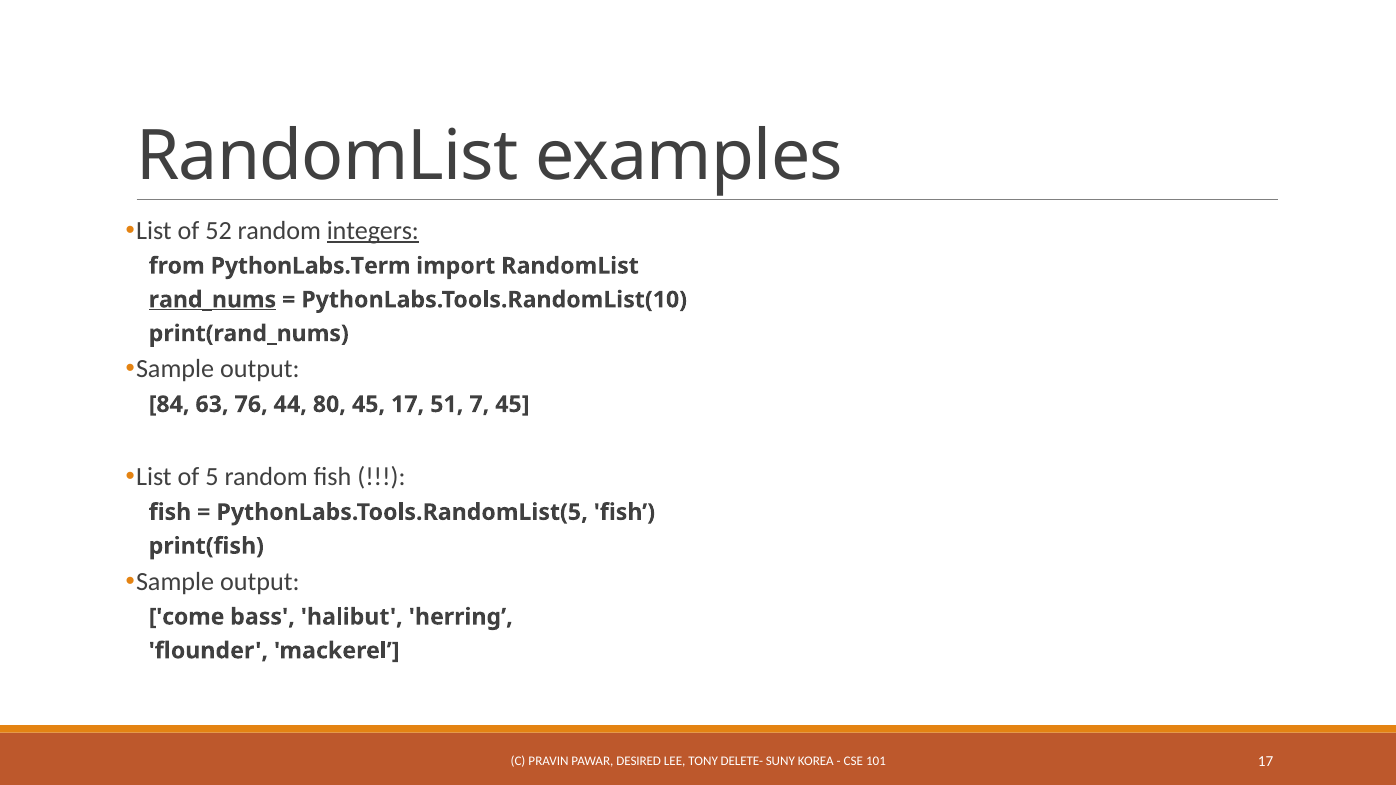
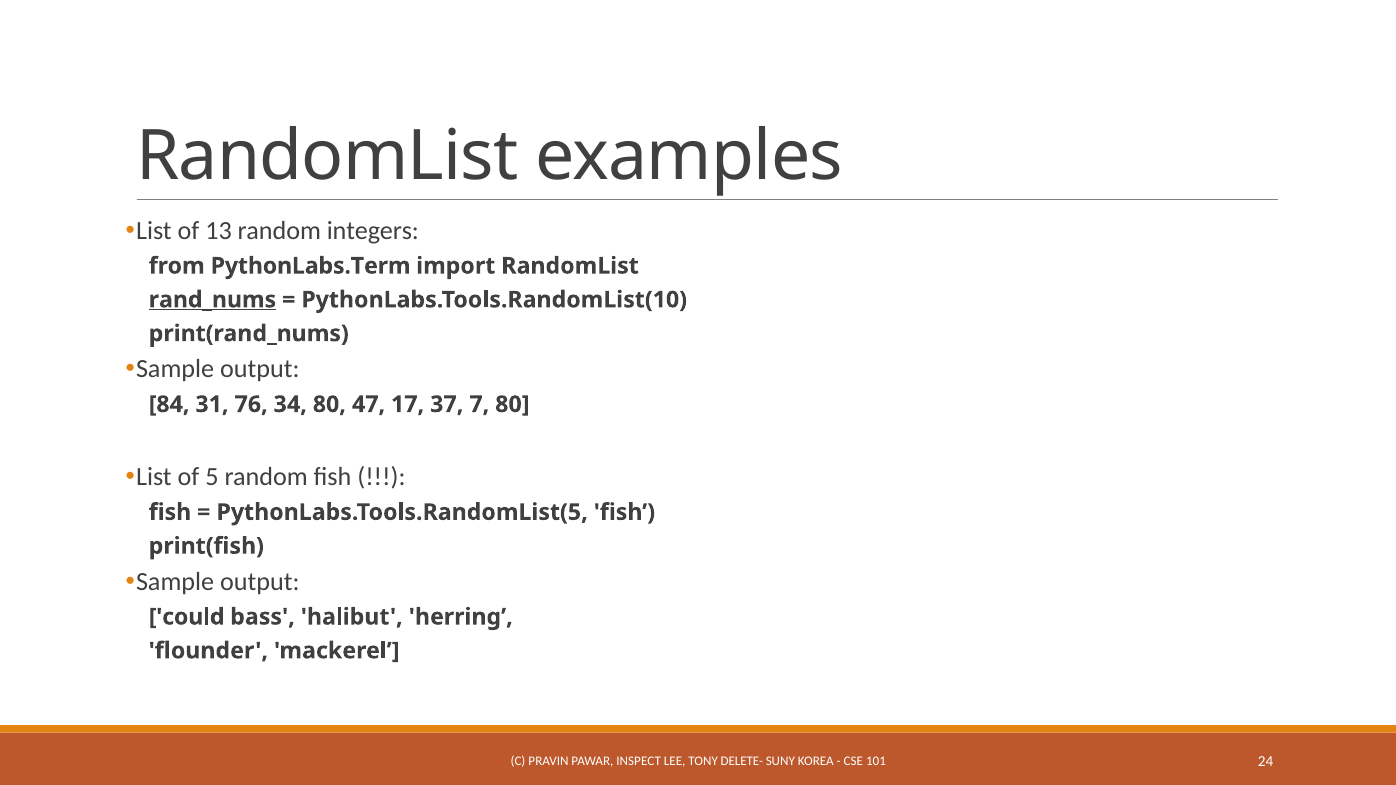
52: 52 -> 13 (219, 231)
integers underline: present -> none (373, 231)
63: 63 -> 31 (212, 405)
44: 44 -> 34 (290, 405)
80 45: 45 -> 47 (369, 405)
51: 51 -> 37 (447, 405)
7 45: 45 -> 80 (512, 405)
come: come -> could (187, 617)
DESIRED: DESIRED -> INSPECT (639, 761)
101 17: 17 -> 24 (1266, 761)
